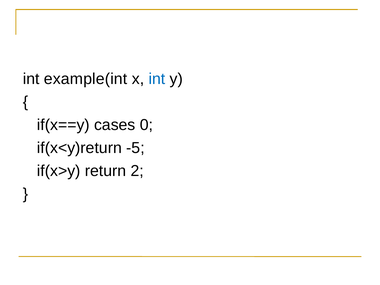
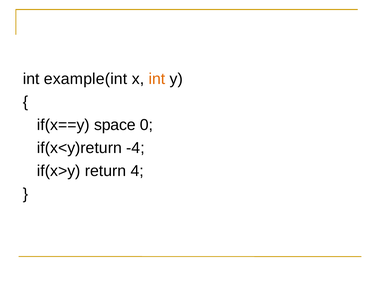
int colour: blue -> orange (157, 79)
cases: cases -> space (115, 125)
-5: -5 -> -4 (135, 148)
2: 2 -> 4 (137, 171)
